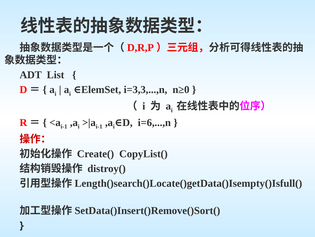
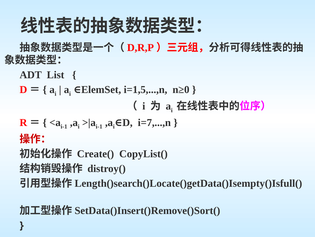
i=3,3,...,n: i=3,3,...,n -> i=1,5,...,n (146, 89)
i=6,...,n: i=6,...,n -> i=7,...,n (154, 122)
